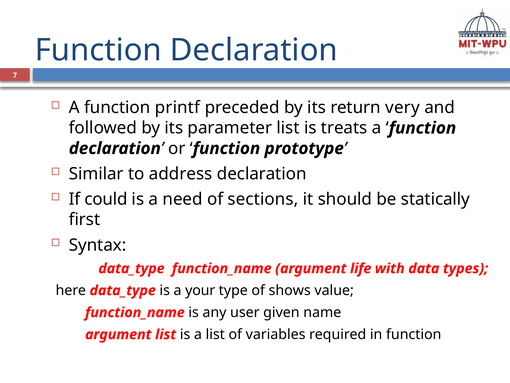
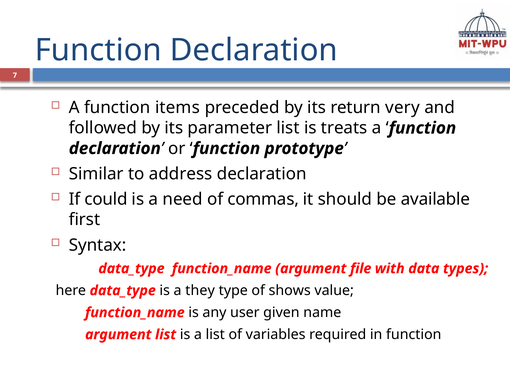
printf: printf -> items (177, 107)
sections: sections -> commas (263, 199)
statically: statically -> available (435, 199)
life: life -> file (361, 268)
your: your -> they (200, 290)
